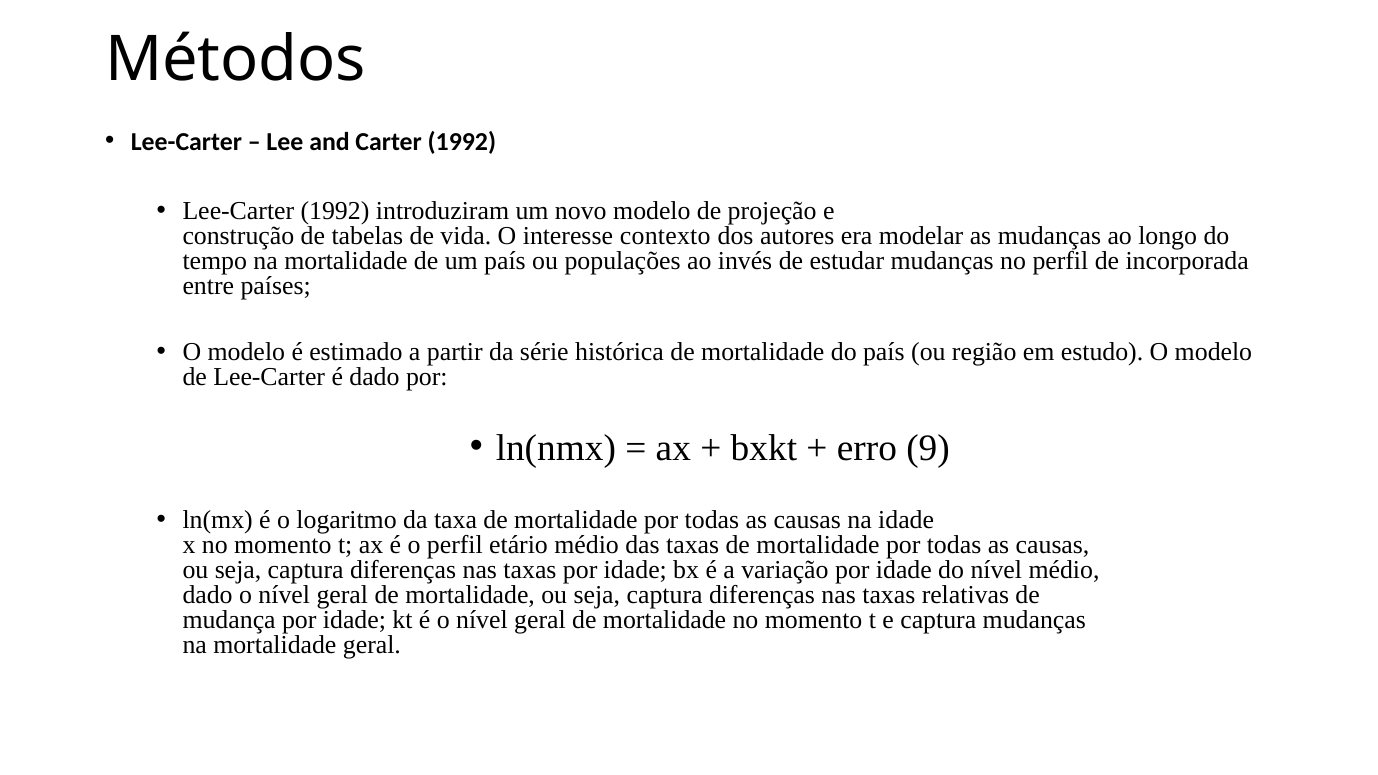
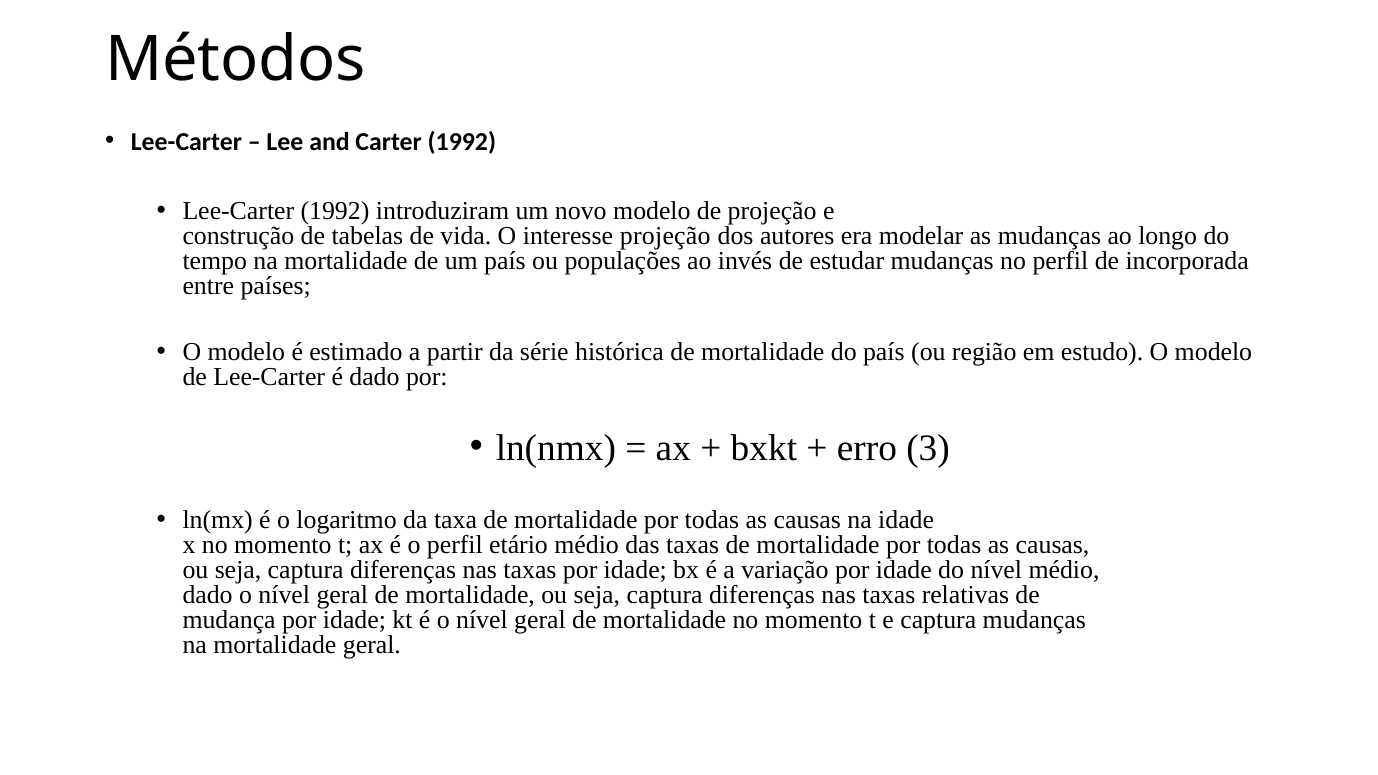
interesse contexto: contexto -> projeção (665, 236)
9: 9 -> 3 (928, 448)
